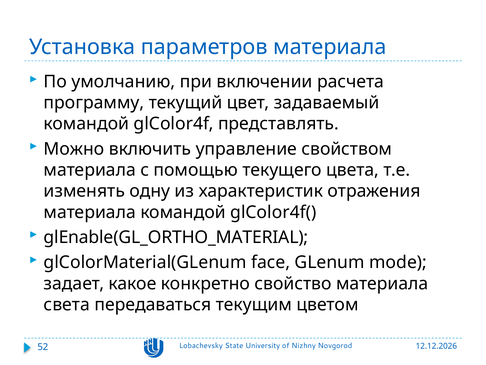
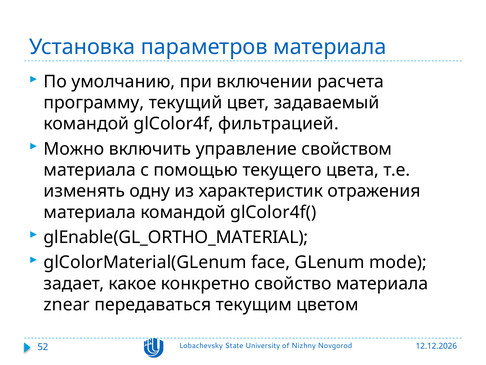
представлять: представлять -> фильтрацией (278, 124)
света: света -> znear (67, 304)
